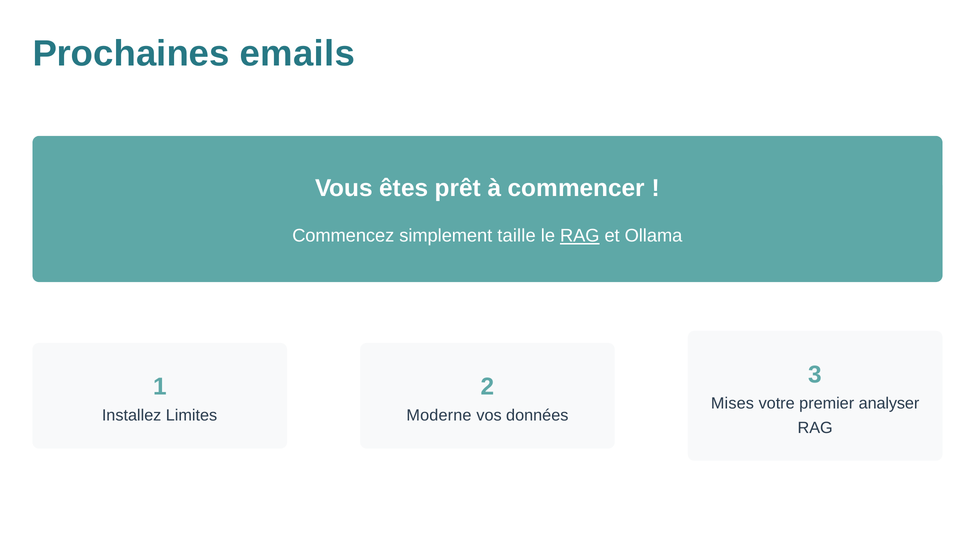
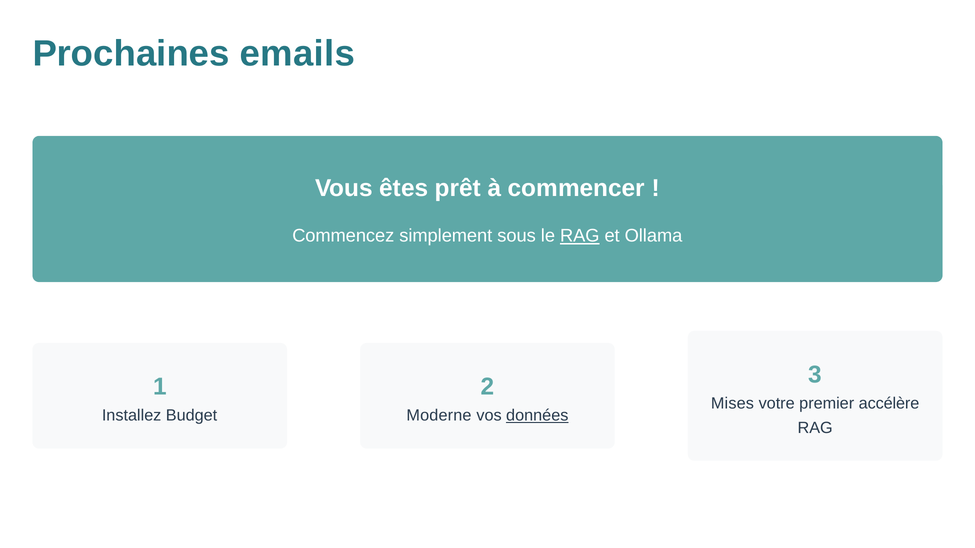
taille: taille -> sous (517, 236)
analyser: analyser -> accélère (889, 404)
Limites: Limites -> Budget (192, 416)
données underline: none -> present (537, 416)
